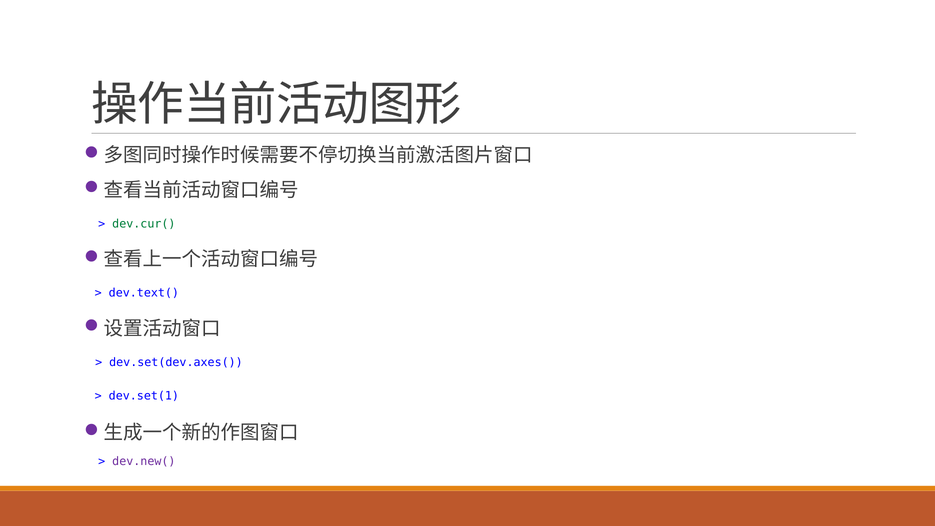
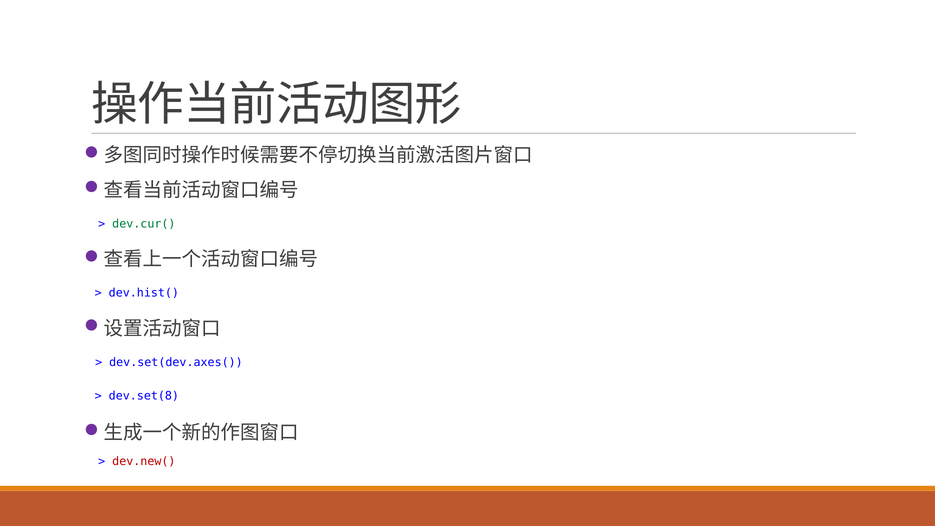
dev.text(: dev.text( -> dev.hist( (144, 293)
dev.set(1: dev.set(1 -> dev.set(8 (144, 396)
dev.new( colour: purple -> red (144, 461)
